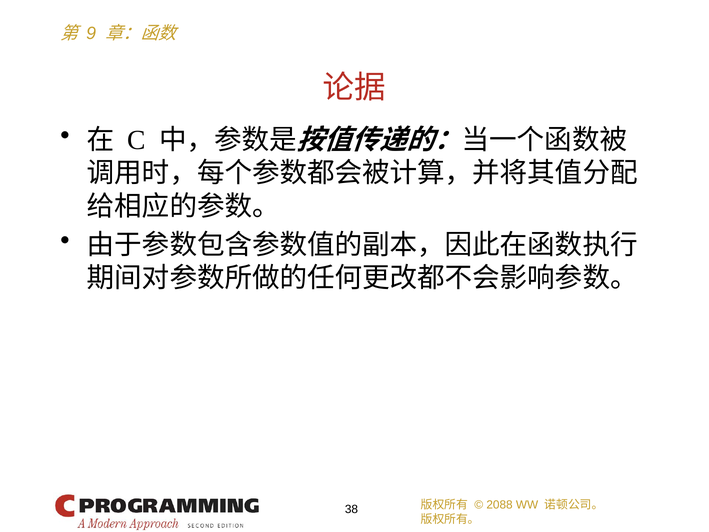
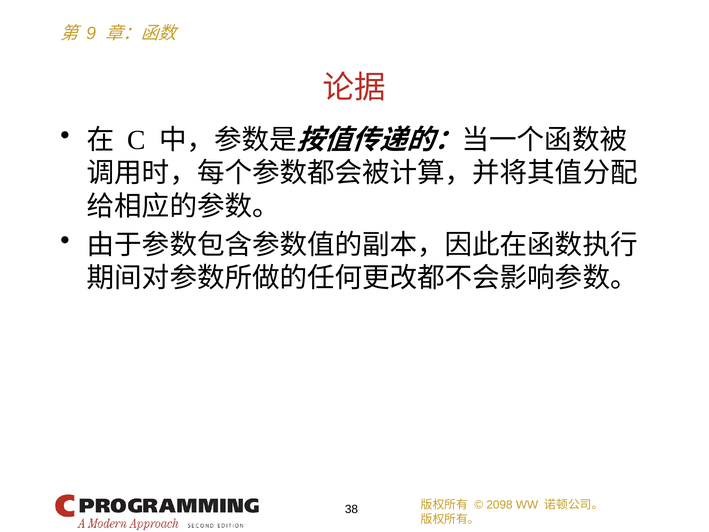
2088: 2088 -> 2098 (500, 505)
